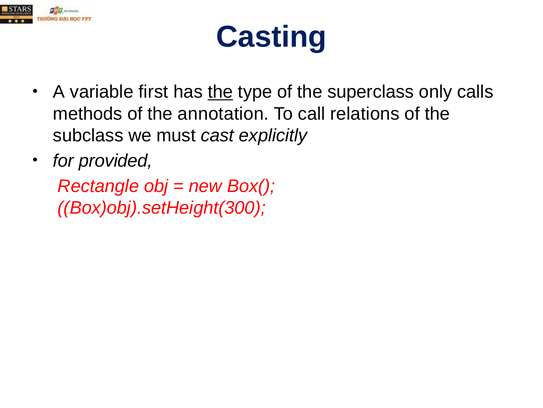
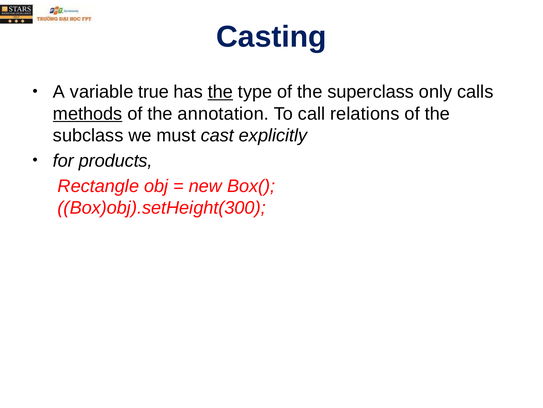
first: first -> true (154, 92)
methods underline: none -> present (88, 113)
provided: provided -> products (116, 161)
